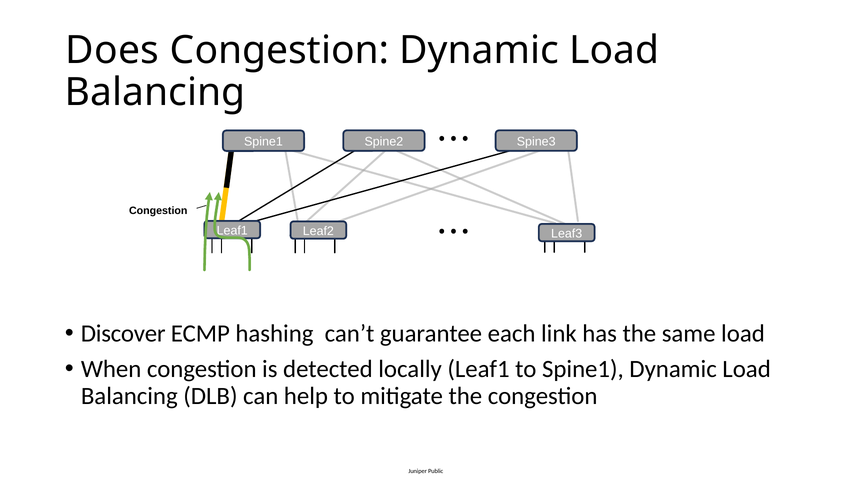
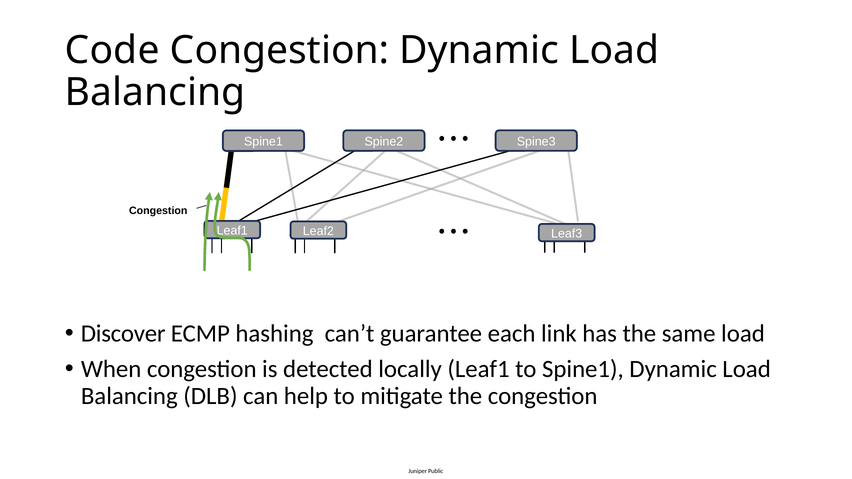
Does: Does -> Code (112, 50)
